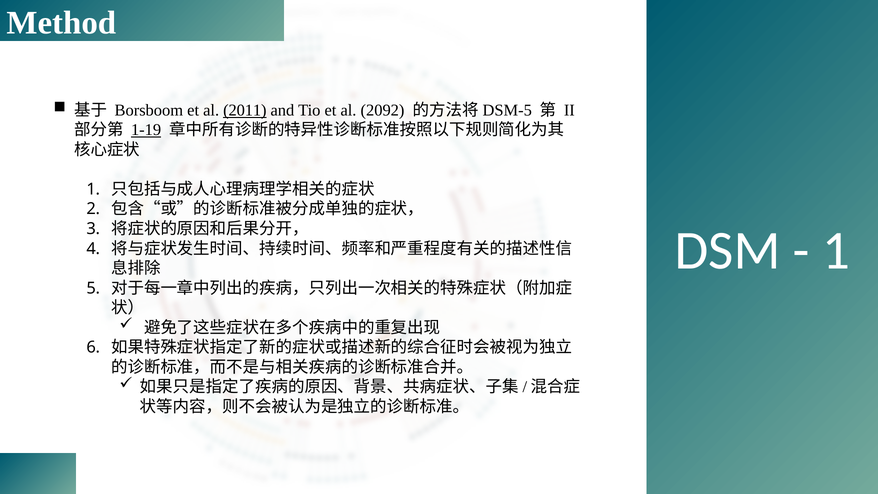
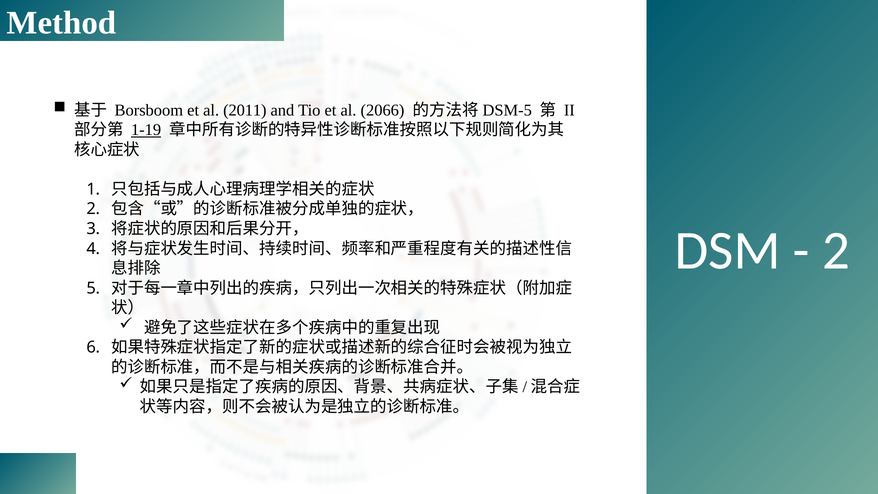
2011 underline: present -> none (245, 110)
2092: 2092 -> 2066 (383, 110)
1: 1 -> 2 (836, 251)
